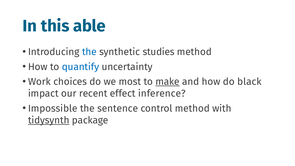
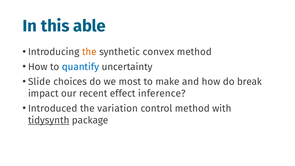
the colour: blue -> orange (89, 52)
studies: studies -> convex (158, 52)
Work: Work -> Slide (39, 82)
make underline: present -> none (167, 82)
black: black -> break (249, 82)
Impossible: Impossible -> Introduced (53, 108)
sentence: sentence -> variation (118, 108)
